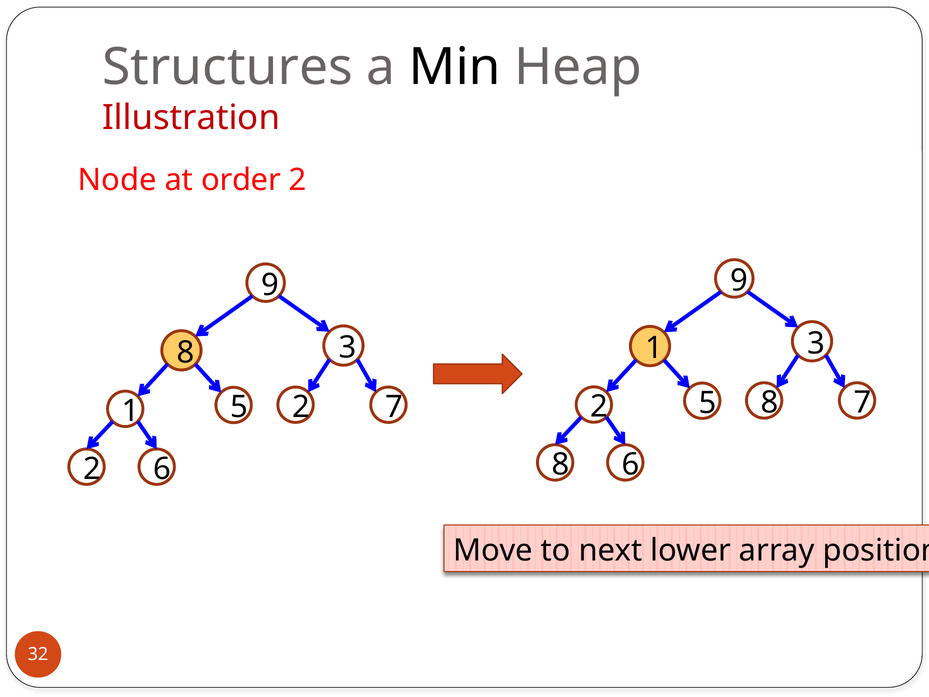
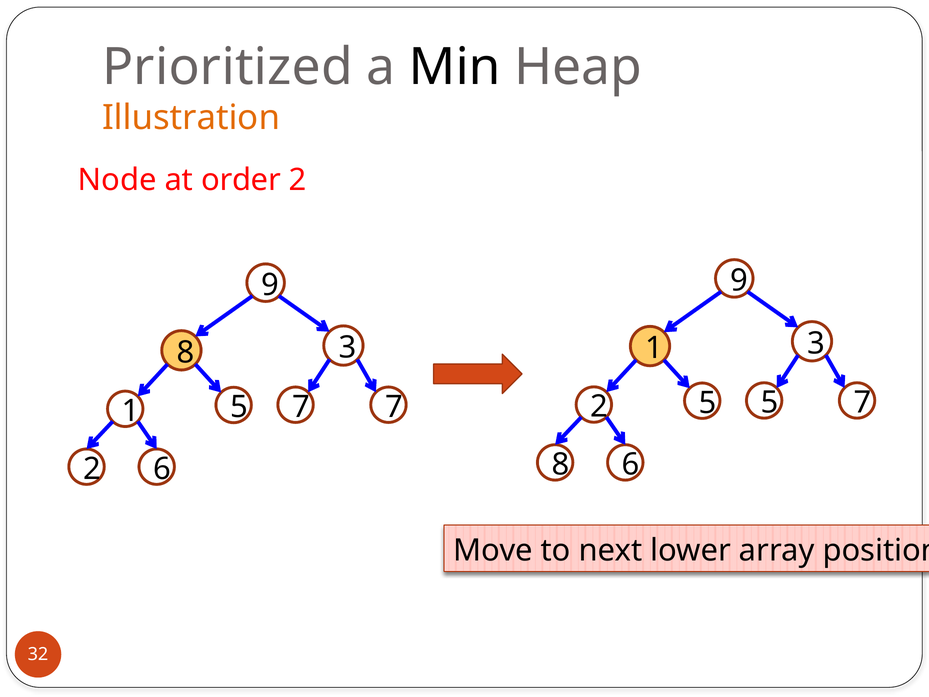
Structures: Structures -> Prioritized (227, 67)
Illustration colour: red -> orange (191, 118)
5 8: 8 -> 5 (770, 402)
5 2: 2 -> 7 (301, 407)
